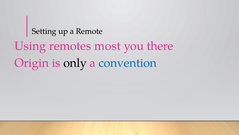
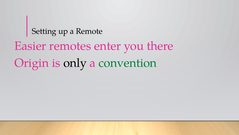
Using: Using -> Easier (30, 46)
most: most -> enter (108, 46)
convention colour: blue -> green (128, 63)
